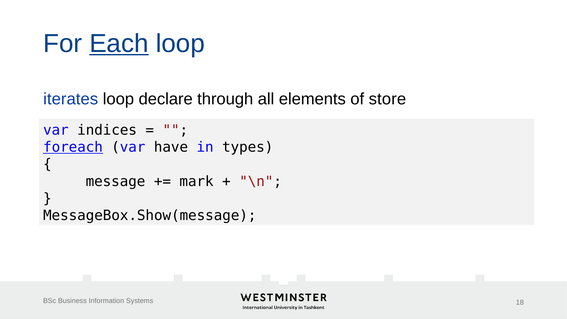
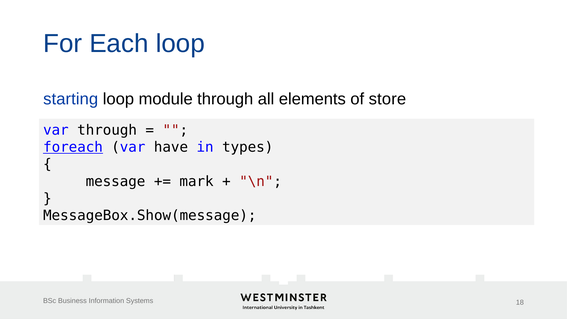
Each underline: present -> none (119, 43)
iterates: iterates -> starting (71, 99)
declare: declare -> module (166, 99)
var indices: indices -> through (107, 130)
